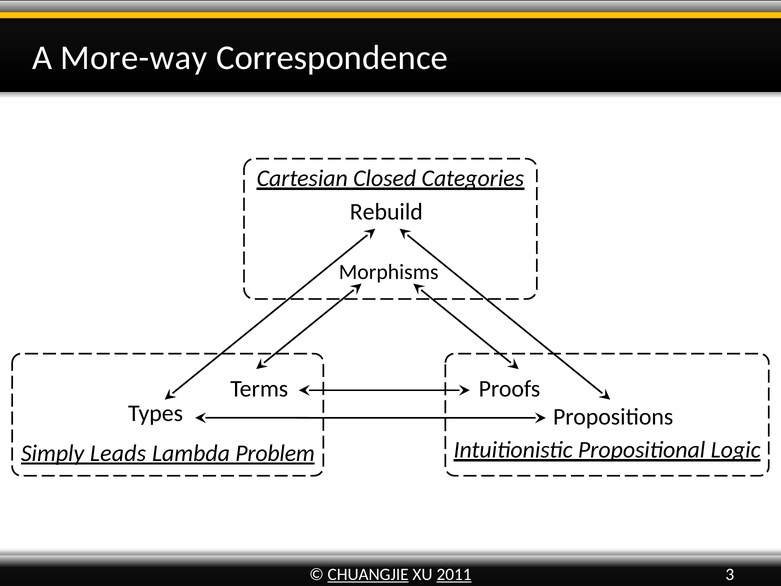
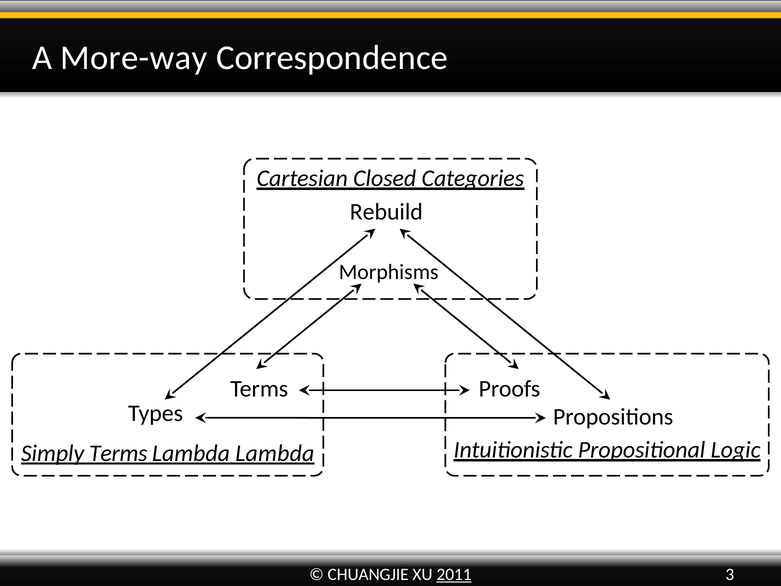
Simply Leads: Leads -> Terms (118, 453)
Lambda Problem: Problem -> Lambda (275, 453)
CHUANGJIE underline: present -> none (368, 574)
